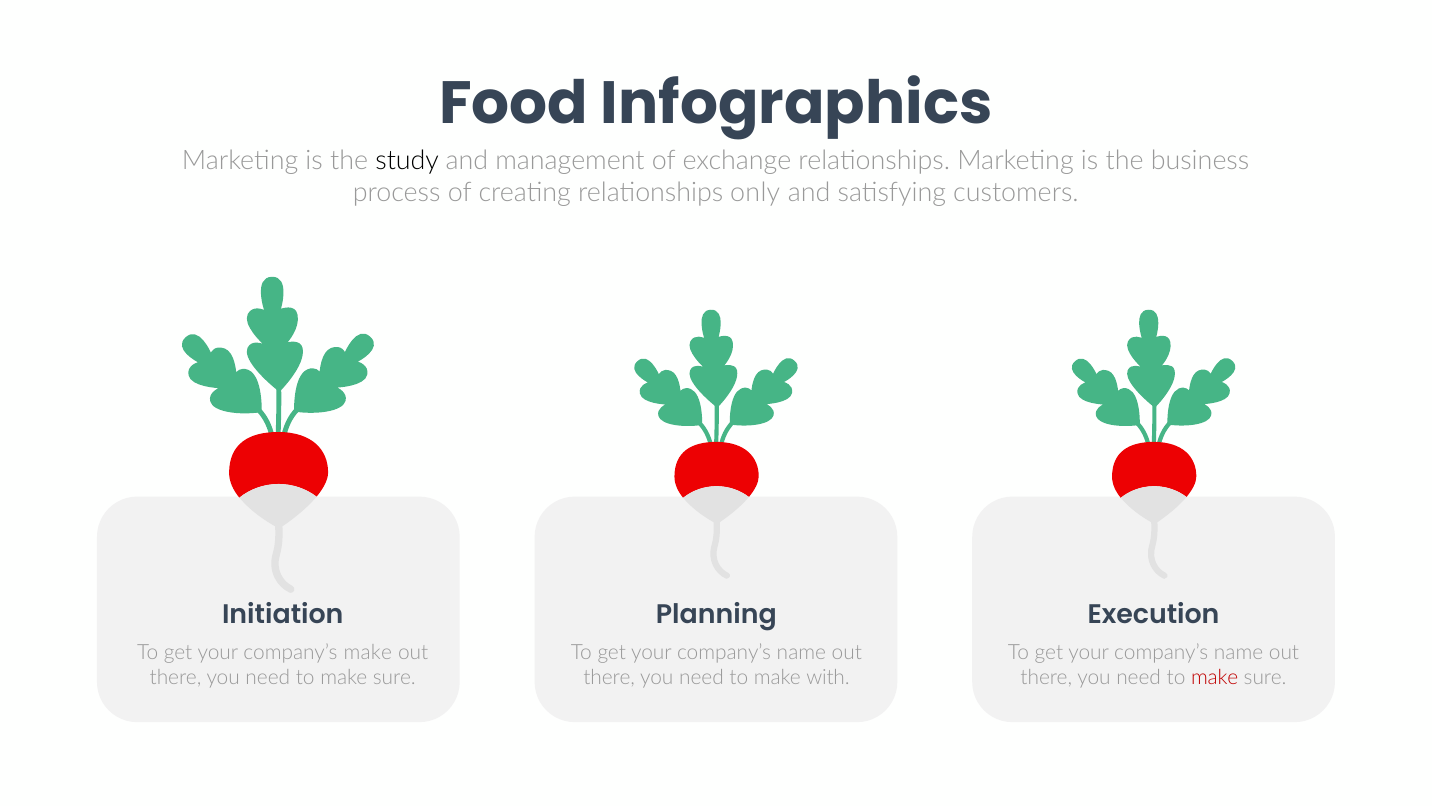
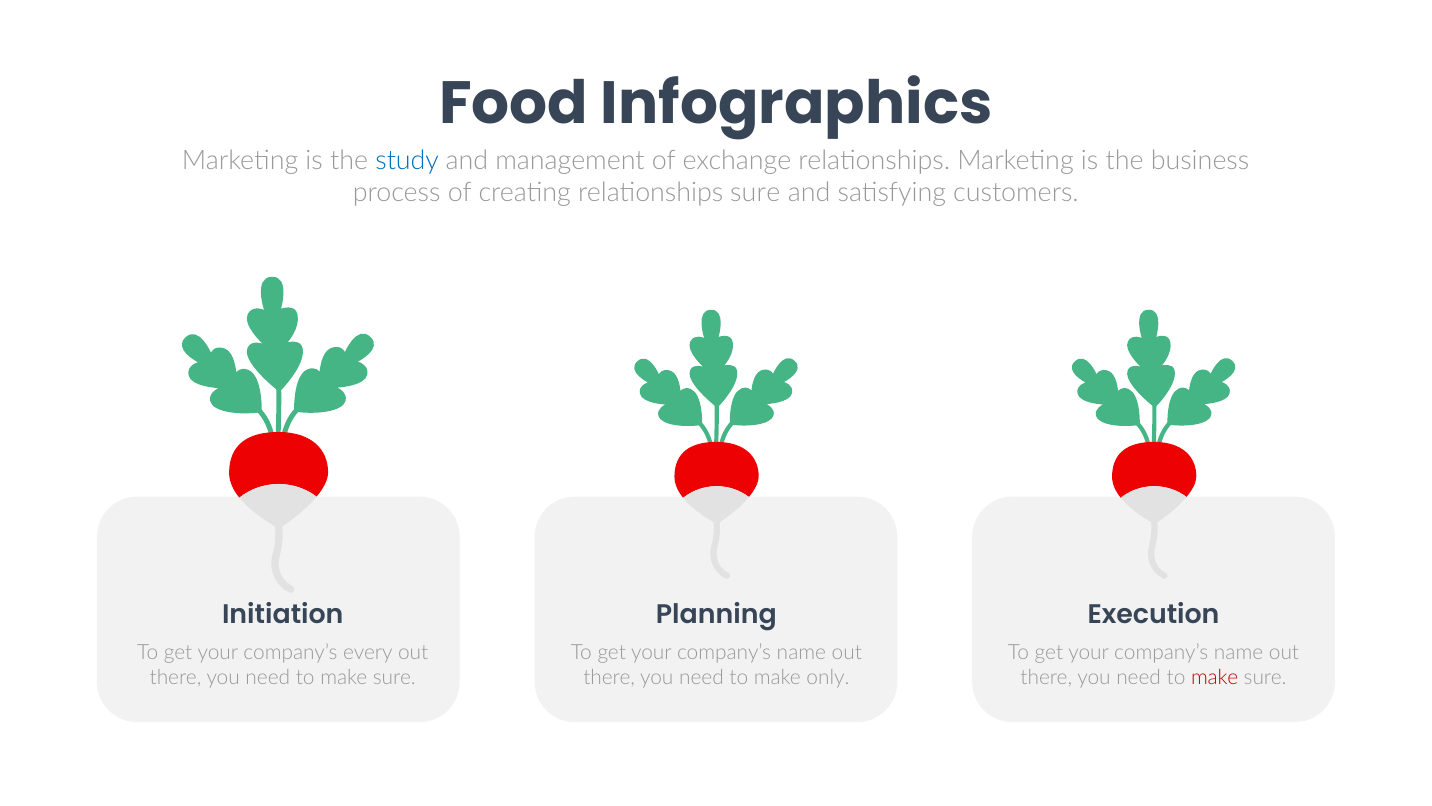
study colour: black -> blue (407, 161)
relationships only: only -> sure (755, 193)
company’s make: make -> every (368, 652)
with: with -> only (828, 678)
